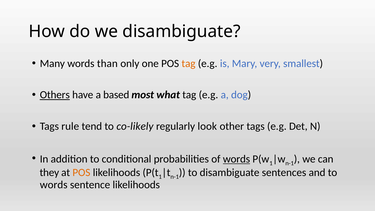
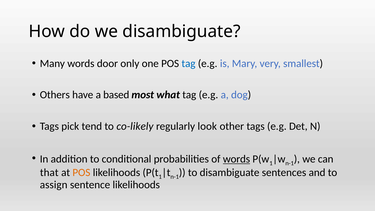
than: than -> door (107, 63)
tag colour: orange -> blue (189, 63)
Others underline: present -> none (55, 95)
rule: rule -> pick (70, 126)
they: they -> that (49, 172)
words: words -> assign (54, 185)
